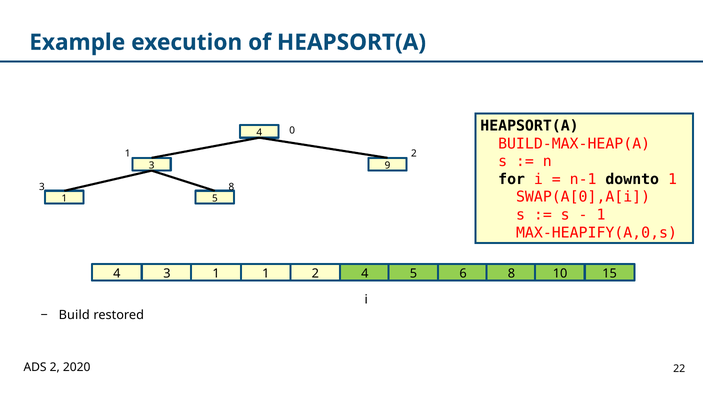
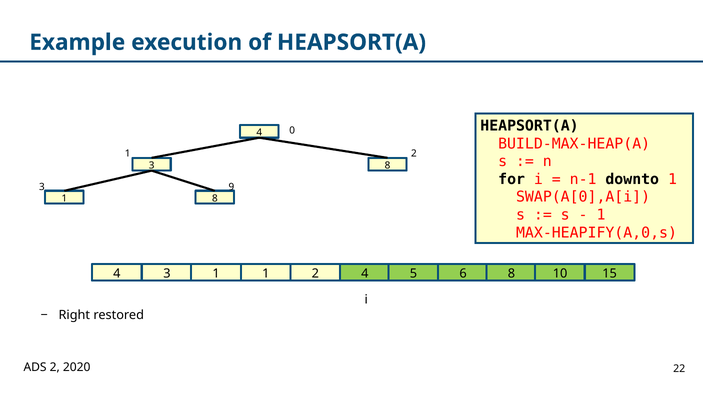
9: 9 -> 8 (388, 166)
3 8: 8 -> 9 (231, 187)
5: 5 -> 8 (215, 199)
Build: Build -> Right (74, 315)
